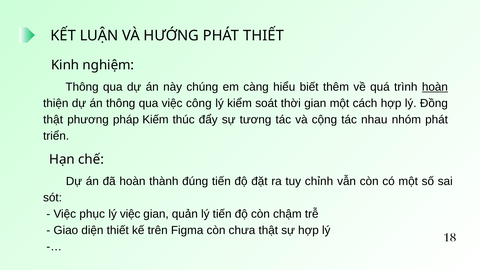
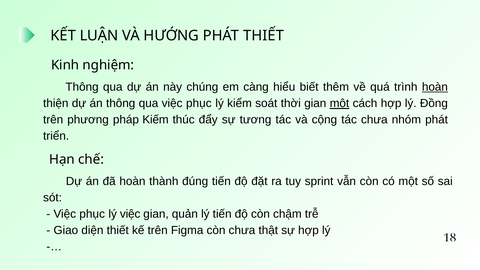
qua việc công: công -> phục (199, 103)
một underline: none -> present (339, 103)
thật: thật -> trên (53, 120)
tác nhau: nhau -> chưa (374, 120)
chỉnh: chỉnh -> sprint (319, 181)
